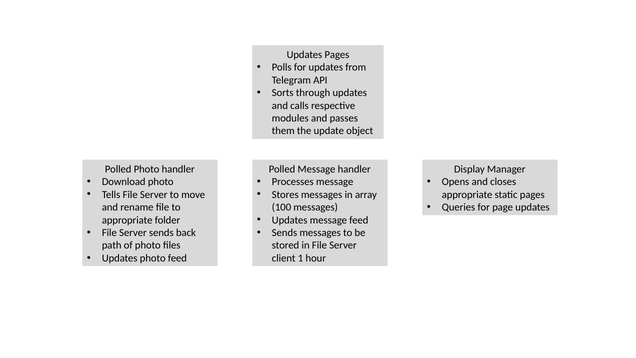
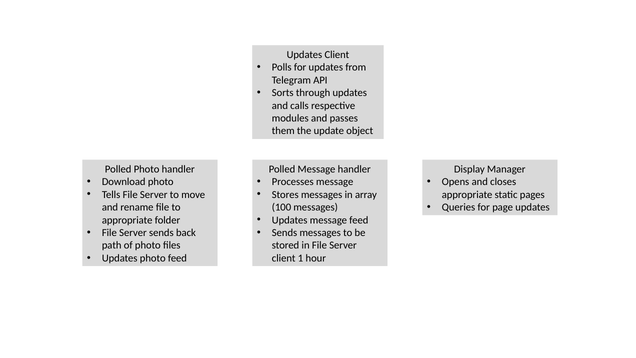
Updates Pages: Pages -> Client (337, 55)
